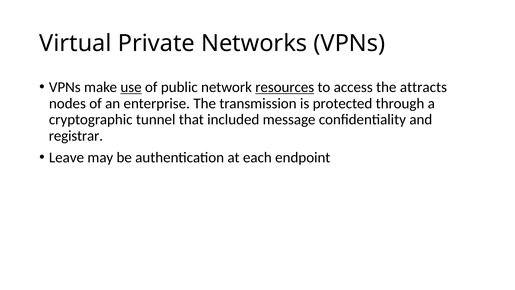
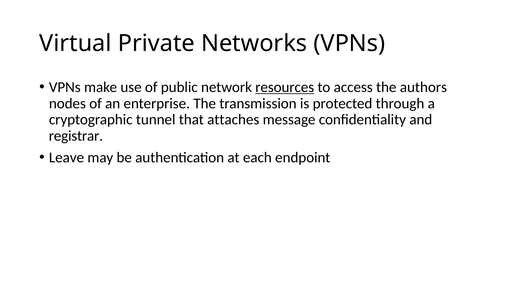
use underline: present -> none (131, 87)
attracts: attracts -> authors (423, 87)
included: included -> attaches (233, 120)
